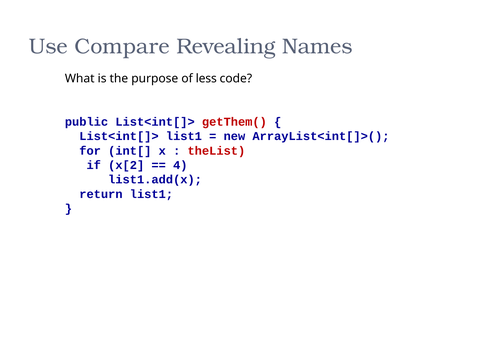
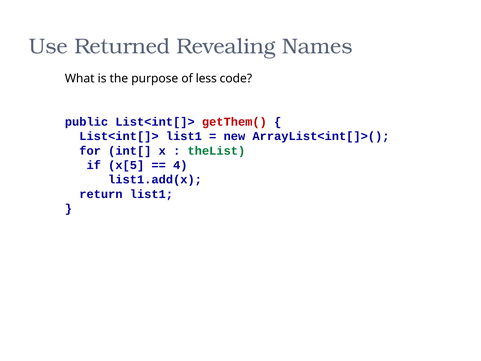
Compare: Compare -> Returned (122, 46)
theList colour: red -> green (216, 151)
x[2: x[2 -> x[5 (126, 165)
